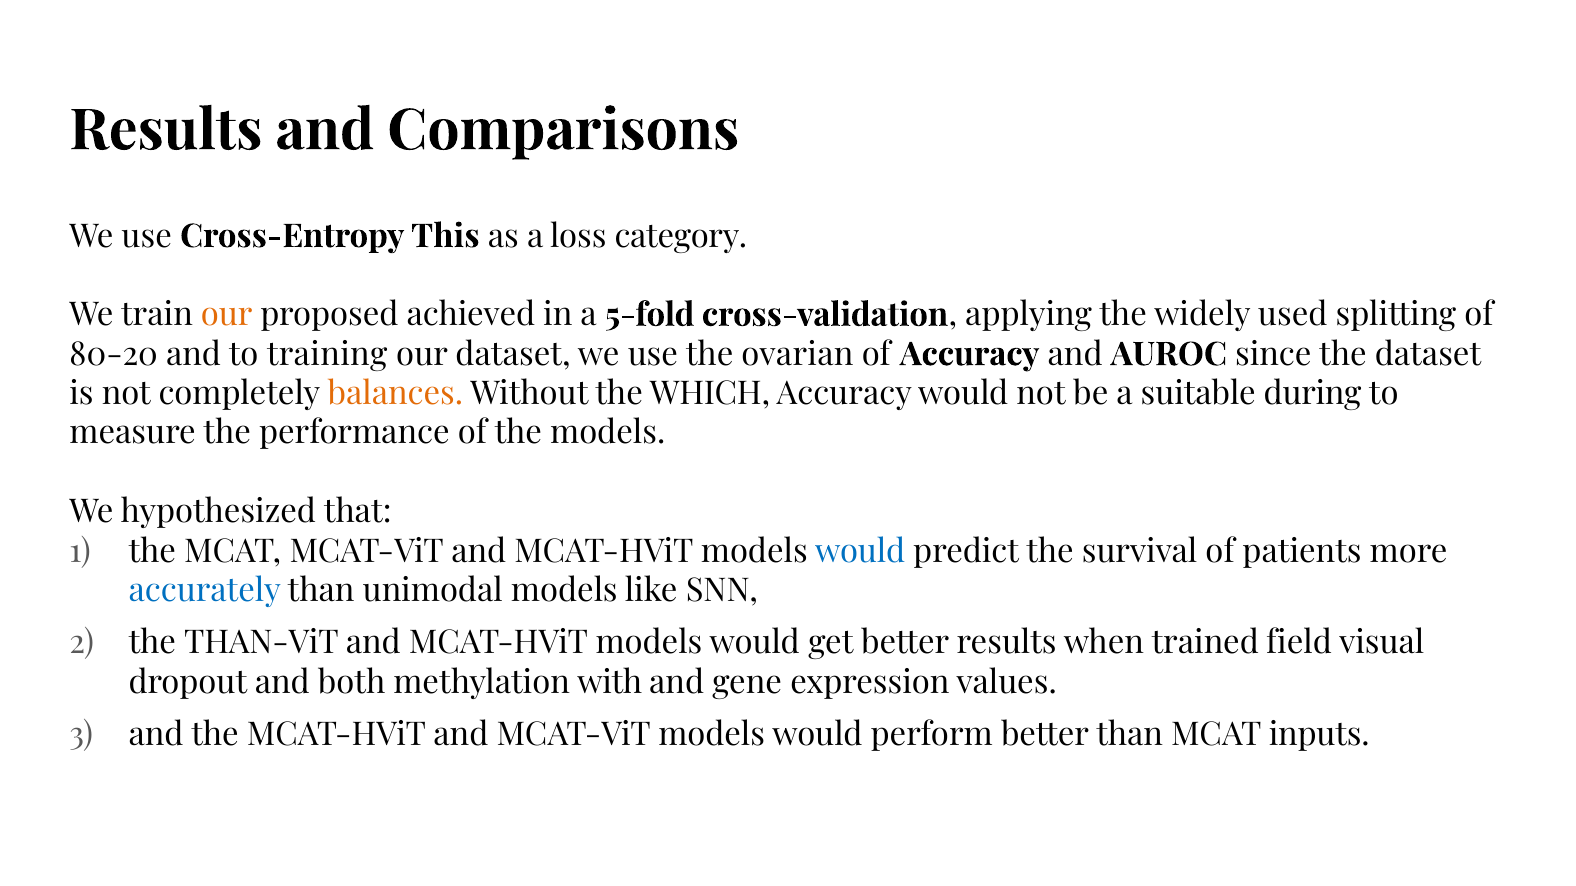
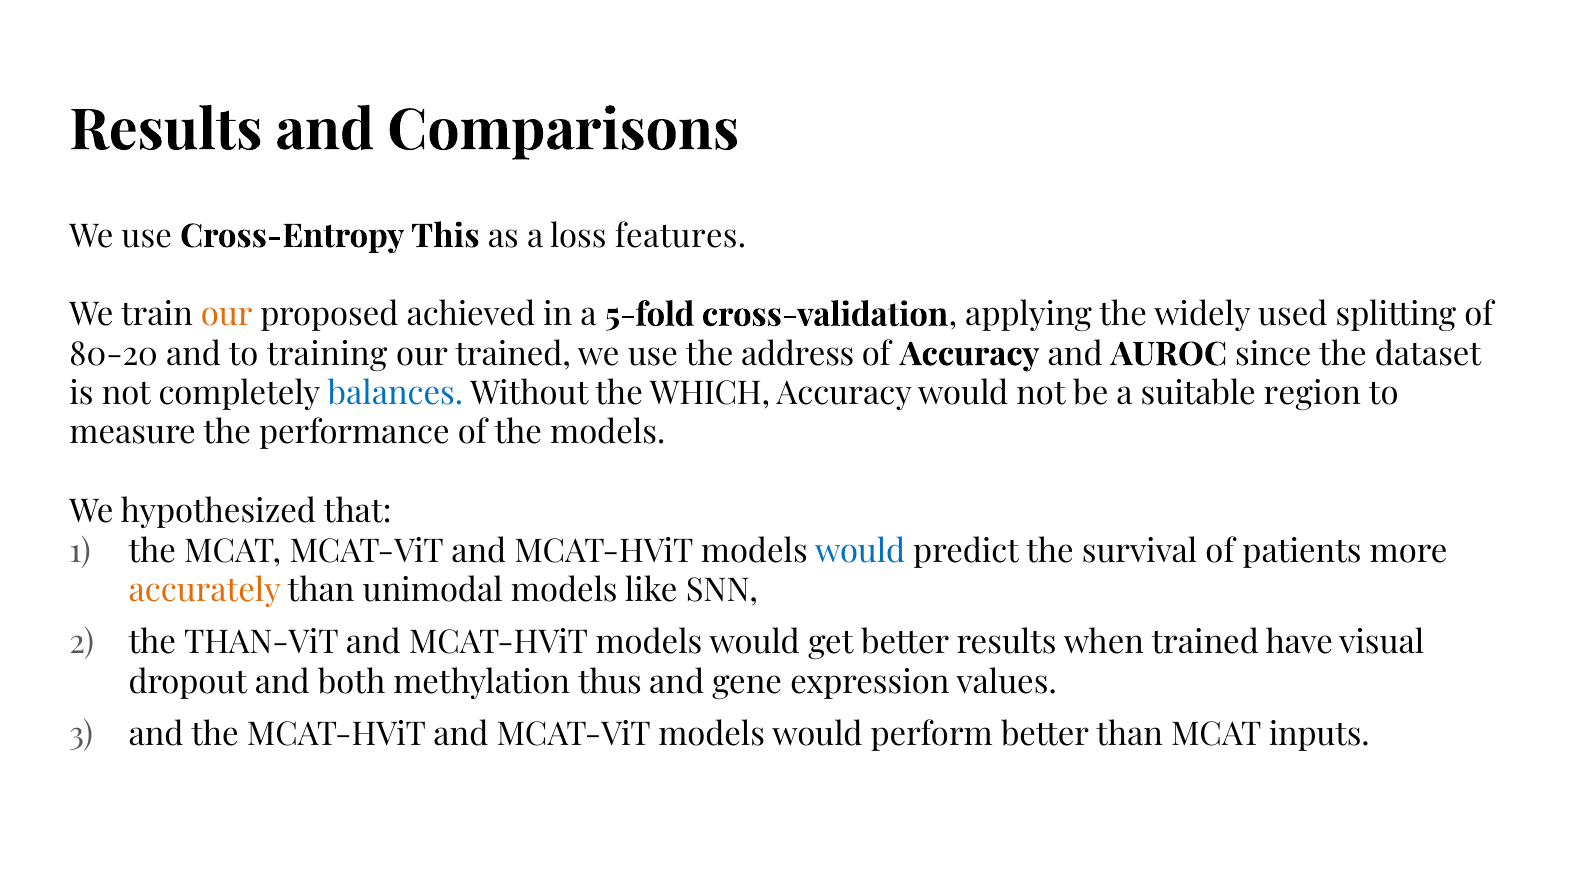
category: category -> features (681, 236)
our dataset: dataset -> trained (513, 355)
ovarian: ovarian -> address (798, 355)
balances colour: orange -> blue (395, 394)
during: during -> region (1312, 394)
accurately colour: blue -> orange (205, 591)
field: field -> have (1299, 643)
with: with -> thus (610, 683)
